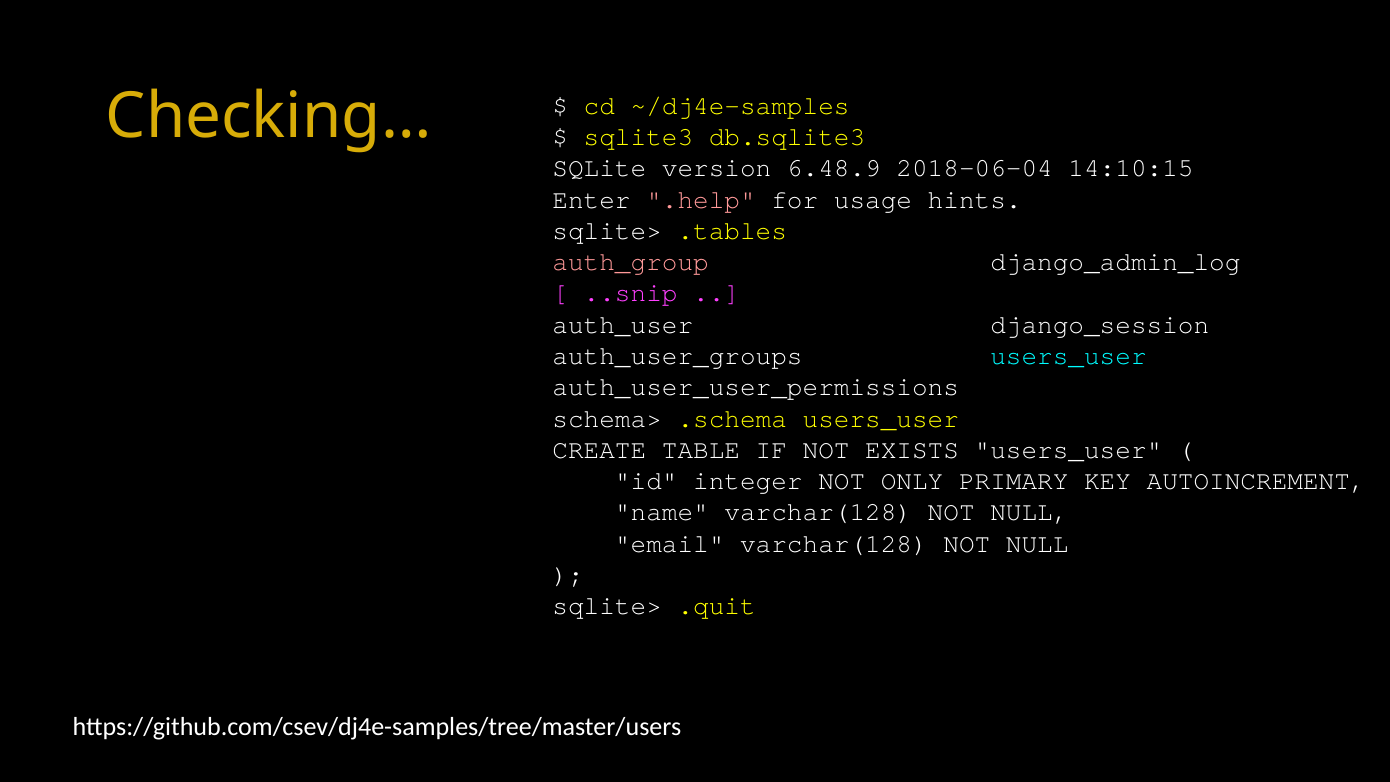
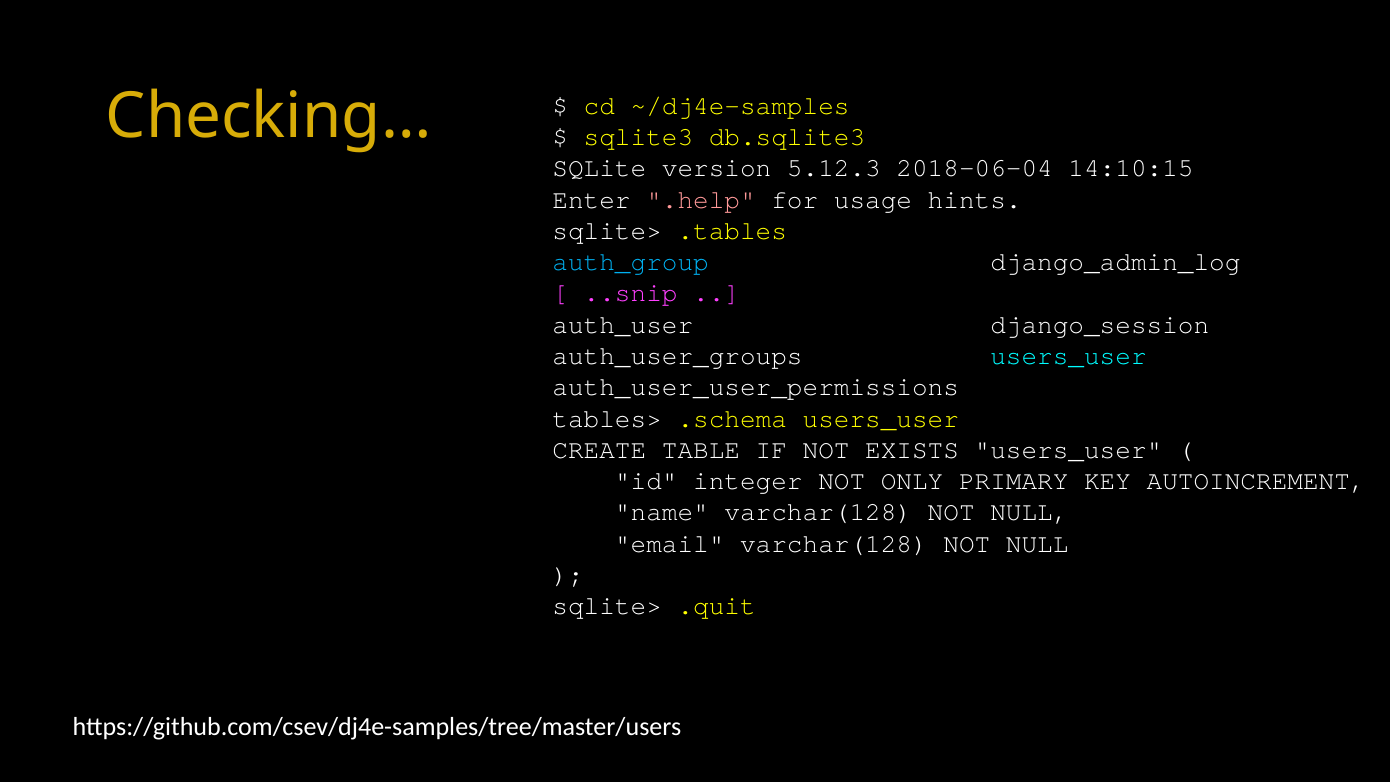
6.48.9: 6.48.9 -> 5.12.3 (834, 168)
auth_group colour: pink -> light blue (631, 262)
schema>: schema> -> tables> (607, 418)
